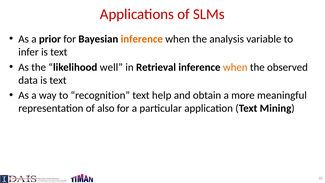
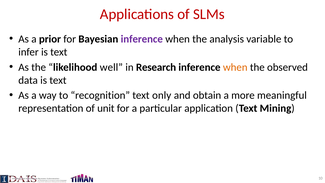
inference colour: orange -> purple (142, 39)
Retrieval: Retrieval -> Research (156, 67)
help: help -> only (162, 95)
also: also -> unit (106, 108)
